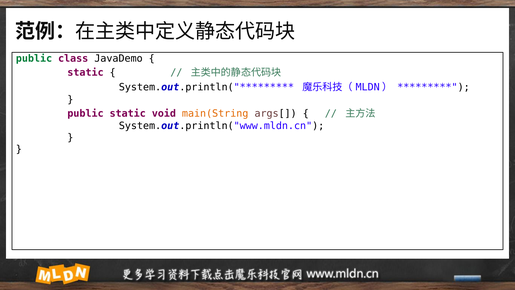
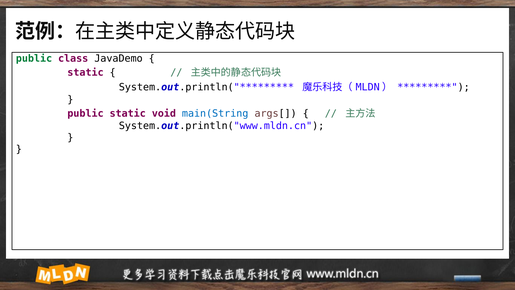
main(String colour: orange -> blue (215, 113)
